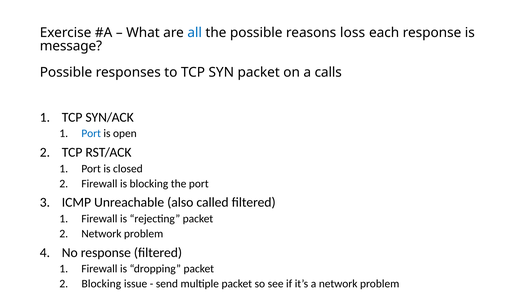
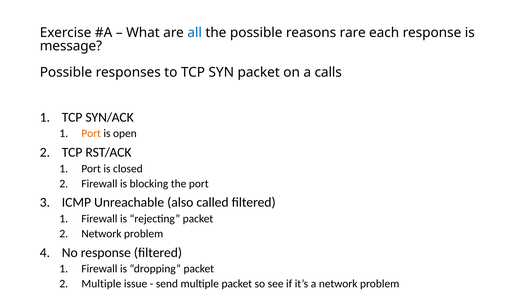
loss: loss -> rare (353, 33)
Port colour: blue -> orange (91, 134)
Blocking: Blocking -> Multiple (101, 284)
